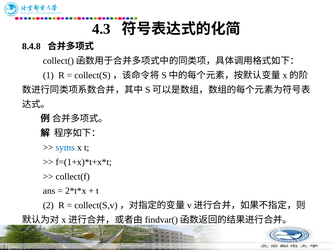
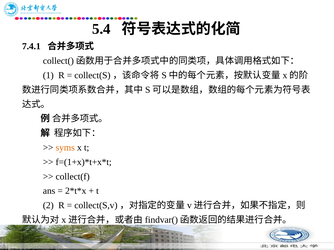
4.3: 4.3 -> 5.4 (101, 29)
8.4.8: 8.4.8 -> 7.4.1 (31, 47)
syms colour: blue -> orange (65, 148)
